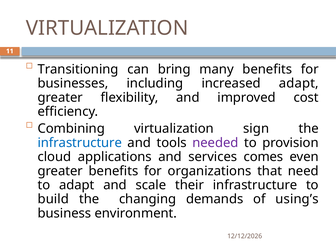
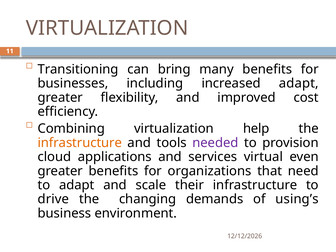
sign: sign -> help (256, 129)
infrastructure colour: blue -> orange (80, 143)
comes: comes -> virtual (263, 157)
build: build -> drive (53, 199)
